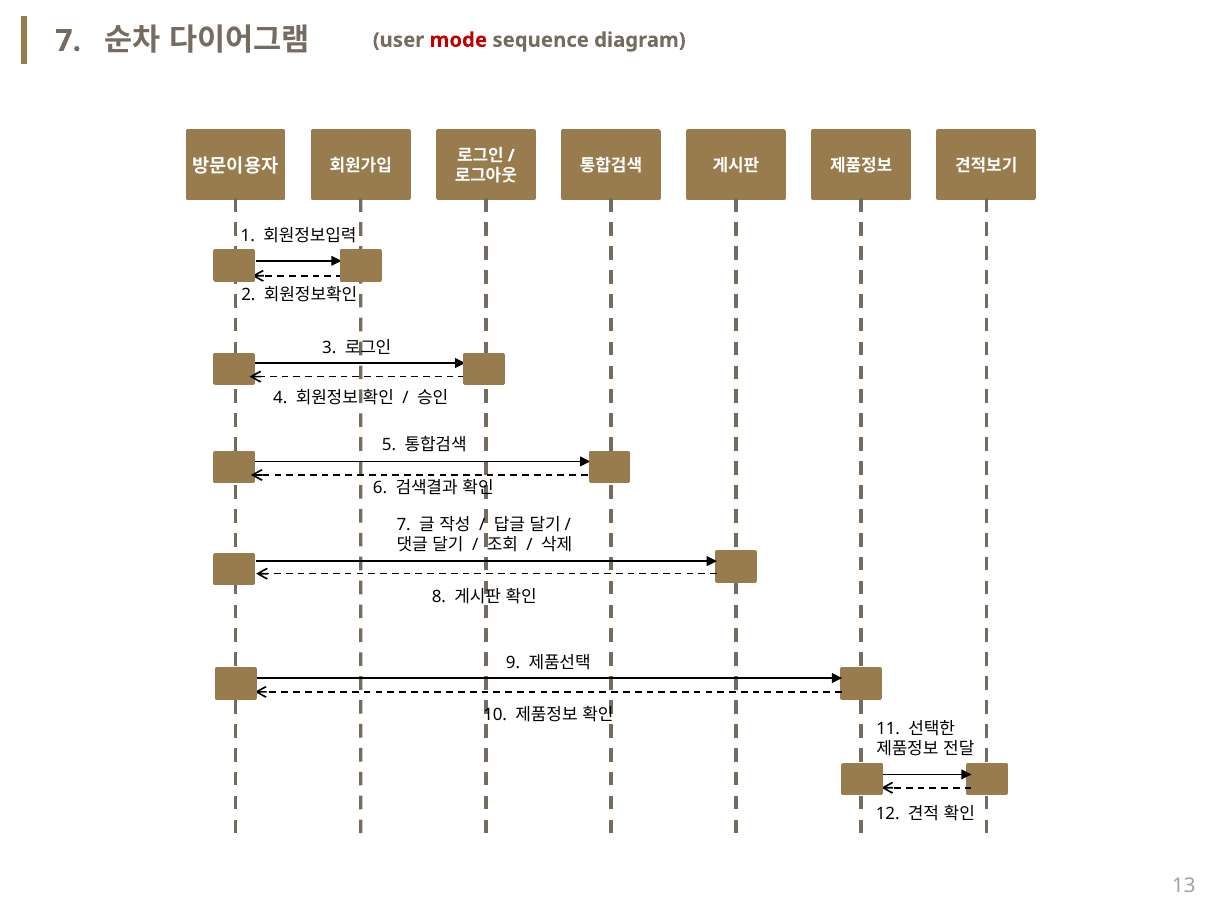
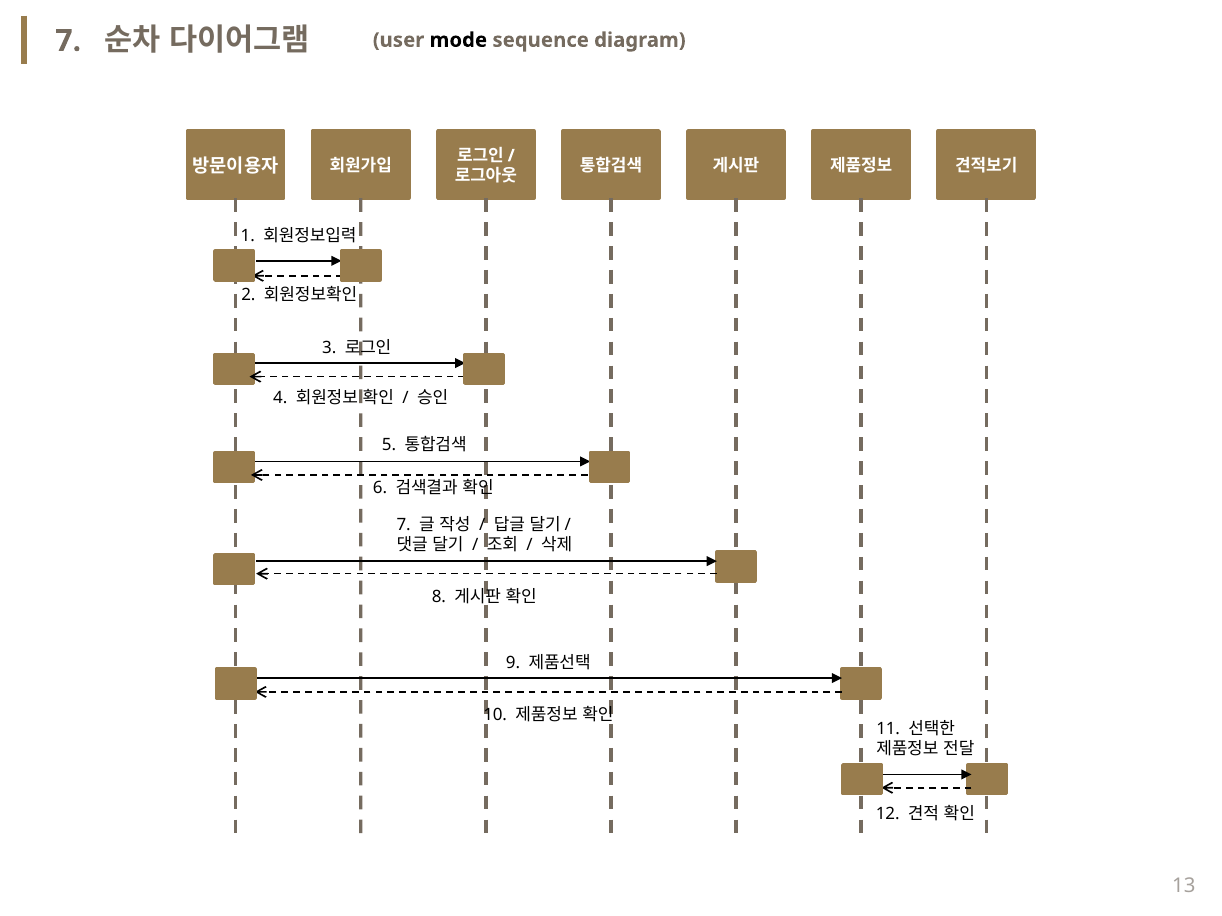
mode colour: red -> black (458, 40)
